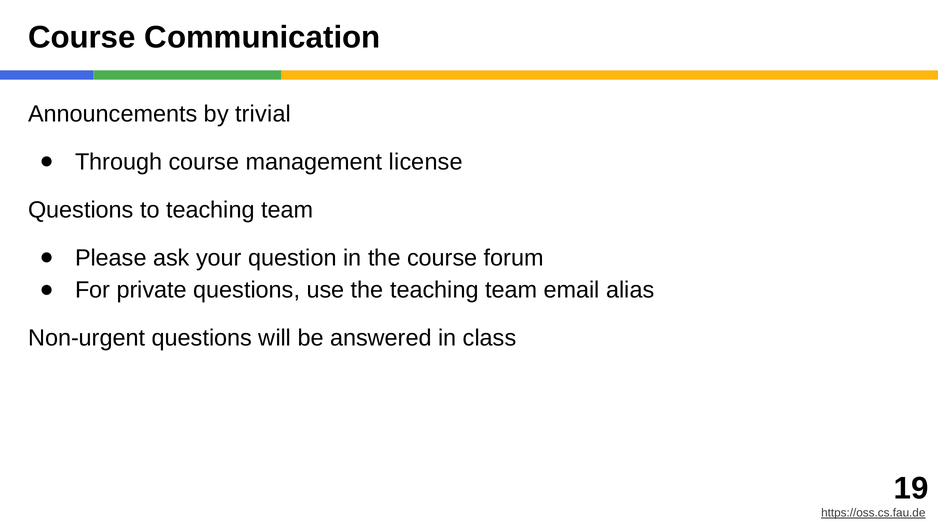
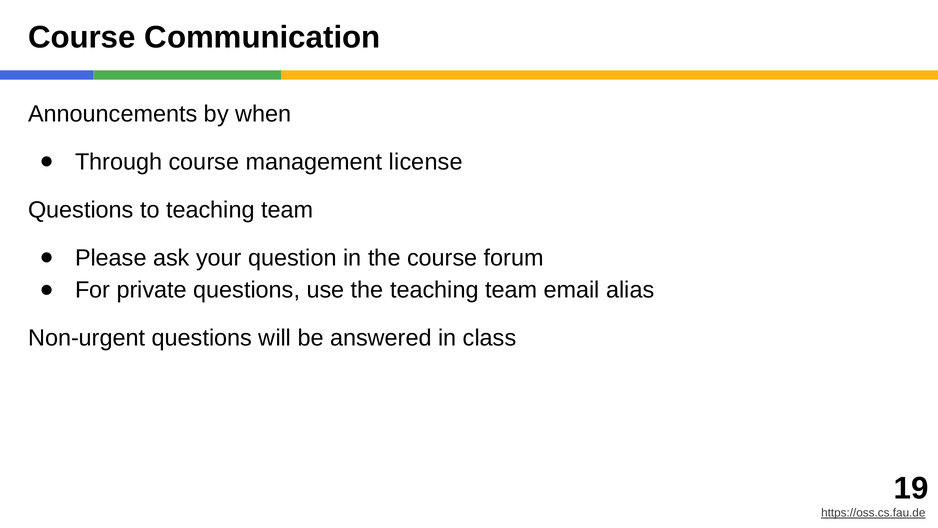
trivial: trivial -> when (263, 114)
